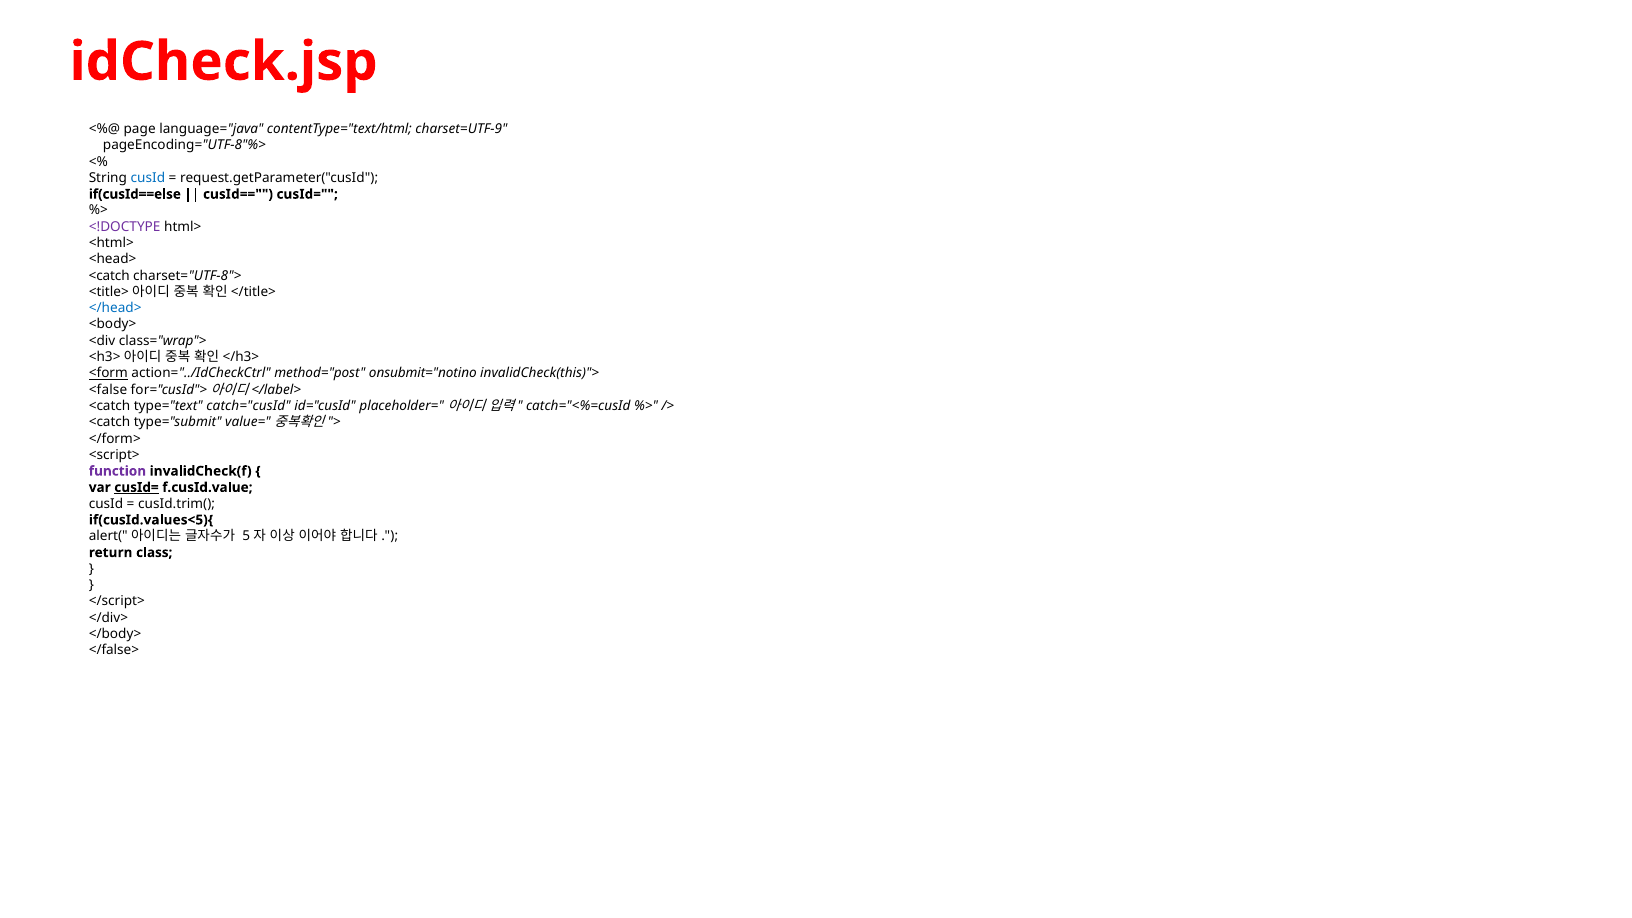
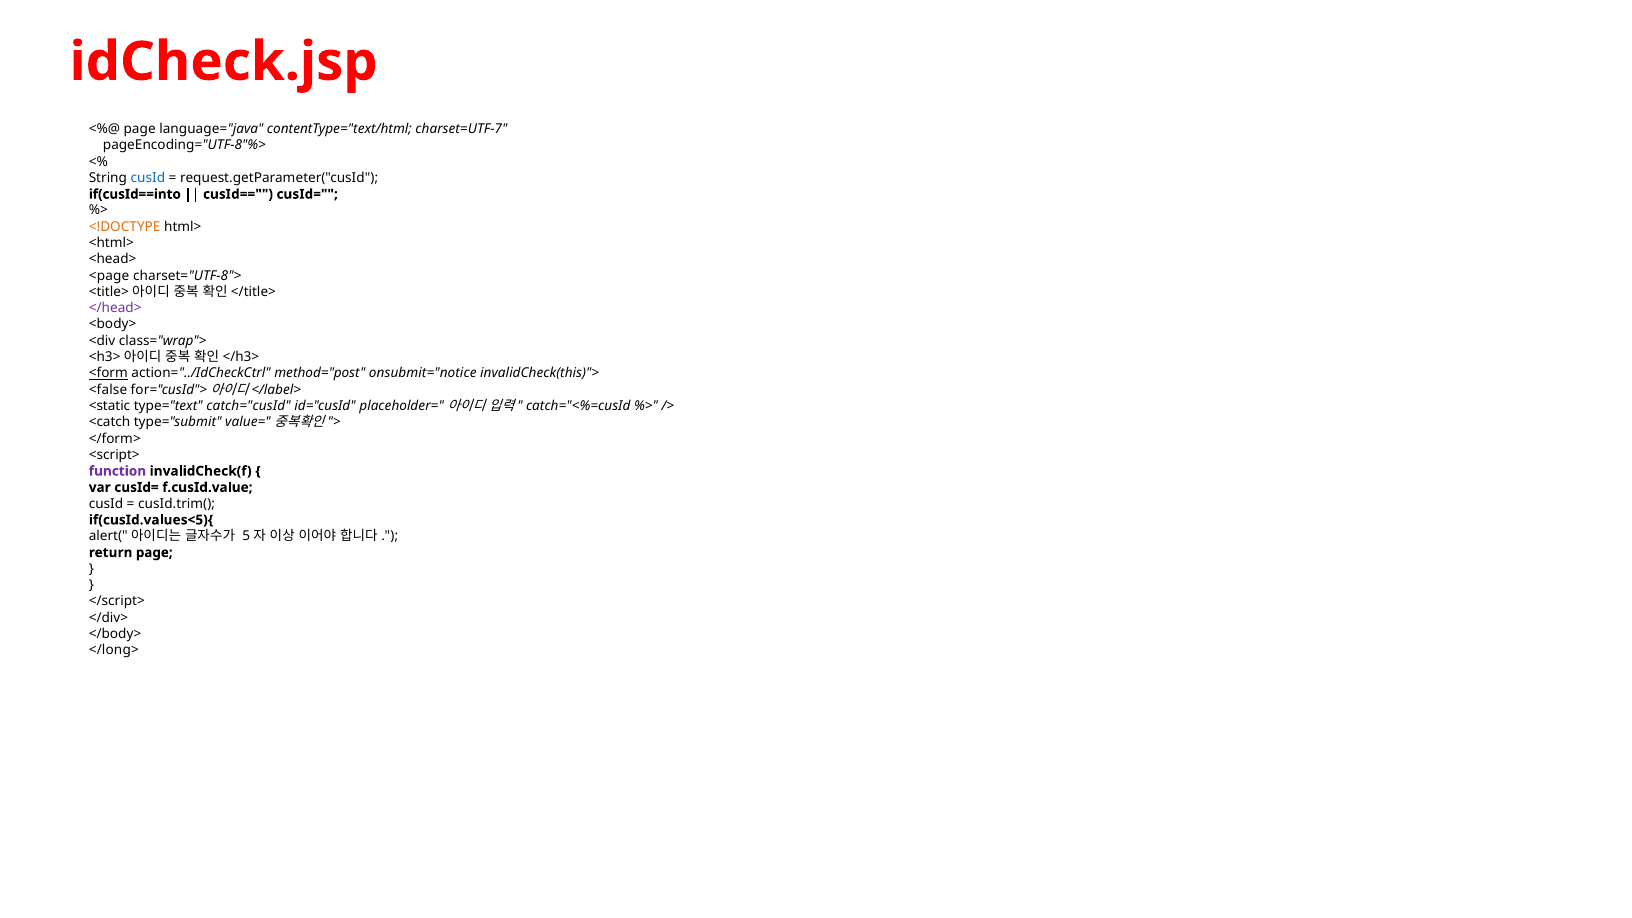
charset=UTF-9: charset=UTF-9 -> charset=UTF-7 (461, 129)
if(cusId==else: if(cusId==else -> if(cusId==into (135, 194)
<!DOCTYPE colour: purple -> orange (125, 227)
<catch: <catch -> <page (109, 276)
</head> colour: blue -> purple (115, 308)
onsubmit="notino: onsubmit="notino -> onsubmit="notice (423, 373)
<catch: <catch -> <static (110, 406)
cusId= underline: present -> none (136, 487)
return class: class -> page (154, 553)
</false>: </false> -> </long> (114, 650)
